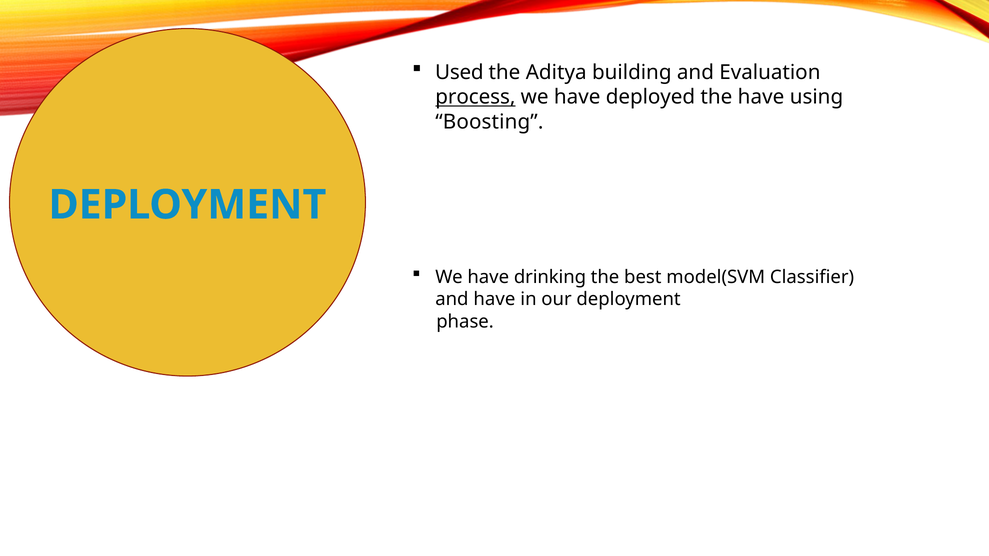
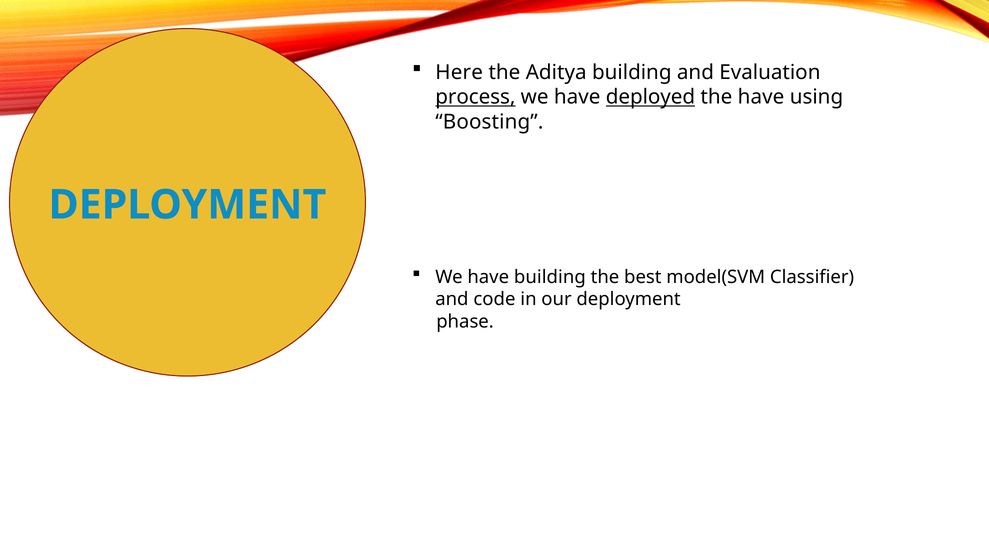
Used: Used -> Here (459, 72)
deployed underline: none -> present (650, 97)
have drinking: drinking -> building (550, 277)
and have: have -> code (494, 299)
